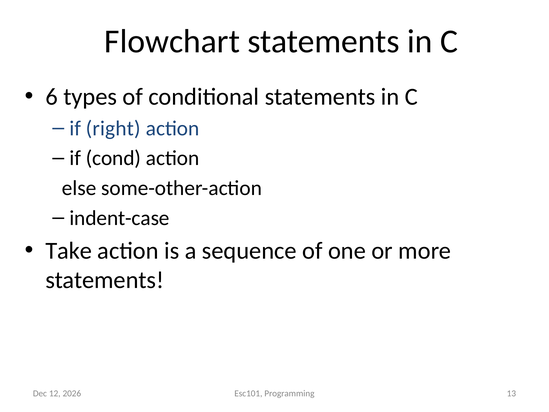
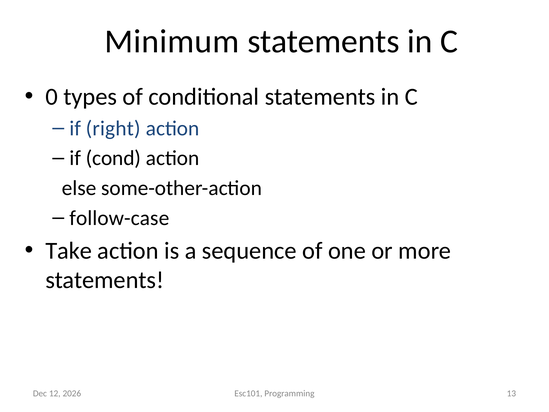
Flowchart: Flowchart -> Minimum (172, 41)
6: 6 -> 0 (52, 97)
indent-case: indent-case -> follow-case (119, 218)
